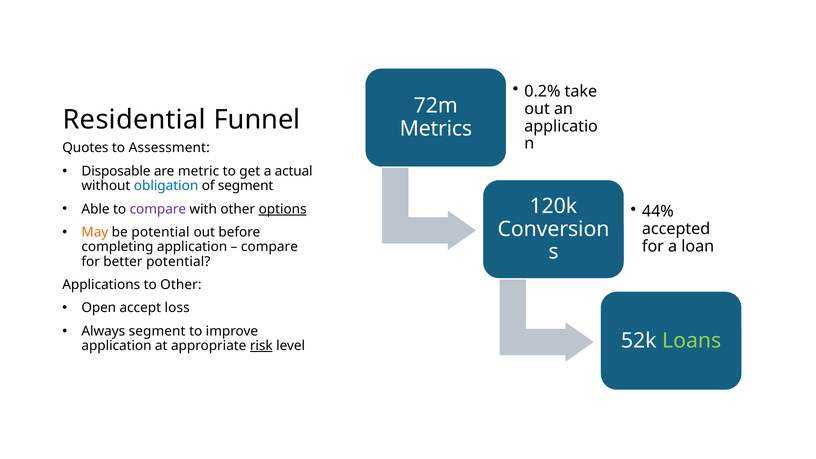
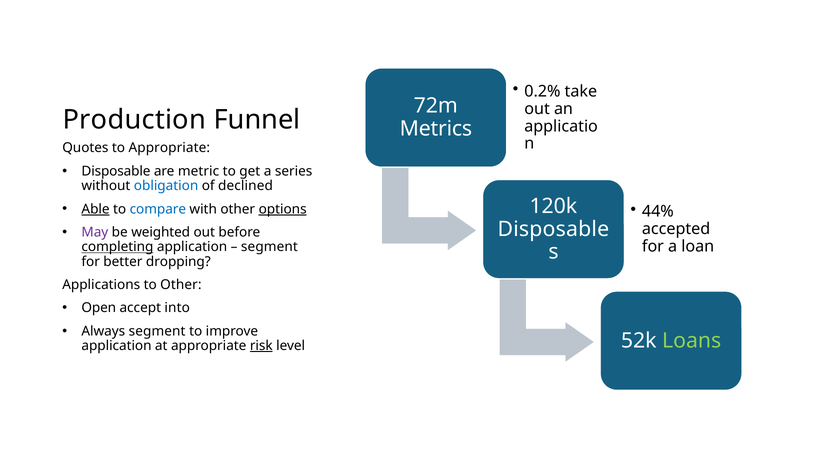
Residential: Residential -> Production (134, 120)
to Assessment: Assessment -> Appropriate (169, 148)
actual: actual -> series (294, 171)
of segment: segment -> declined (245, 186)
Able underline: none -> present (96, 209)
compare colour: purple -> blue (158, 209)
Conversion: Conversion -> Disposable (553, 229)
May colour: orange -> purple (95, 232)
be potential: potential -> weighted (161, 232)
completing underline: none -> present (117, 247)
compare: compare -> segment (269, 247)
better potential: potential -> dropping (178, 262)
loss: loss -> into (177, 308)
